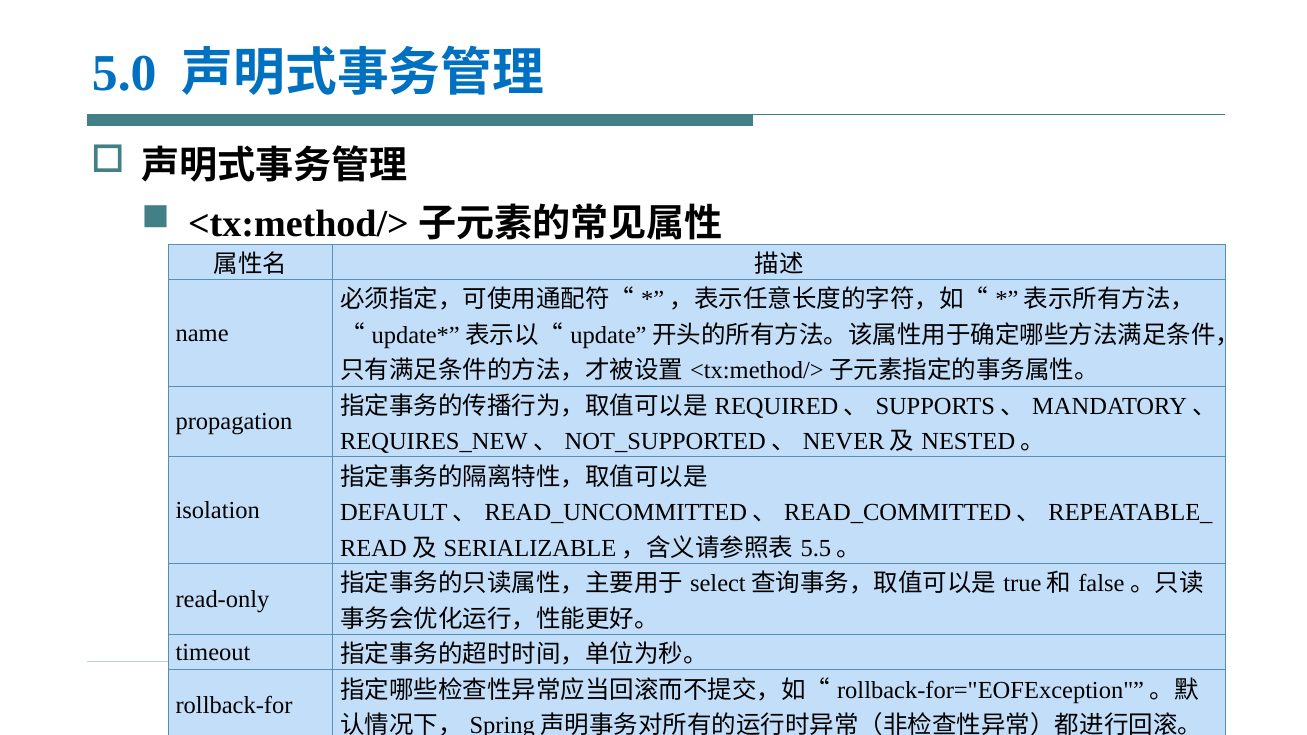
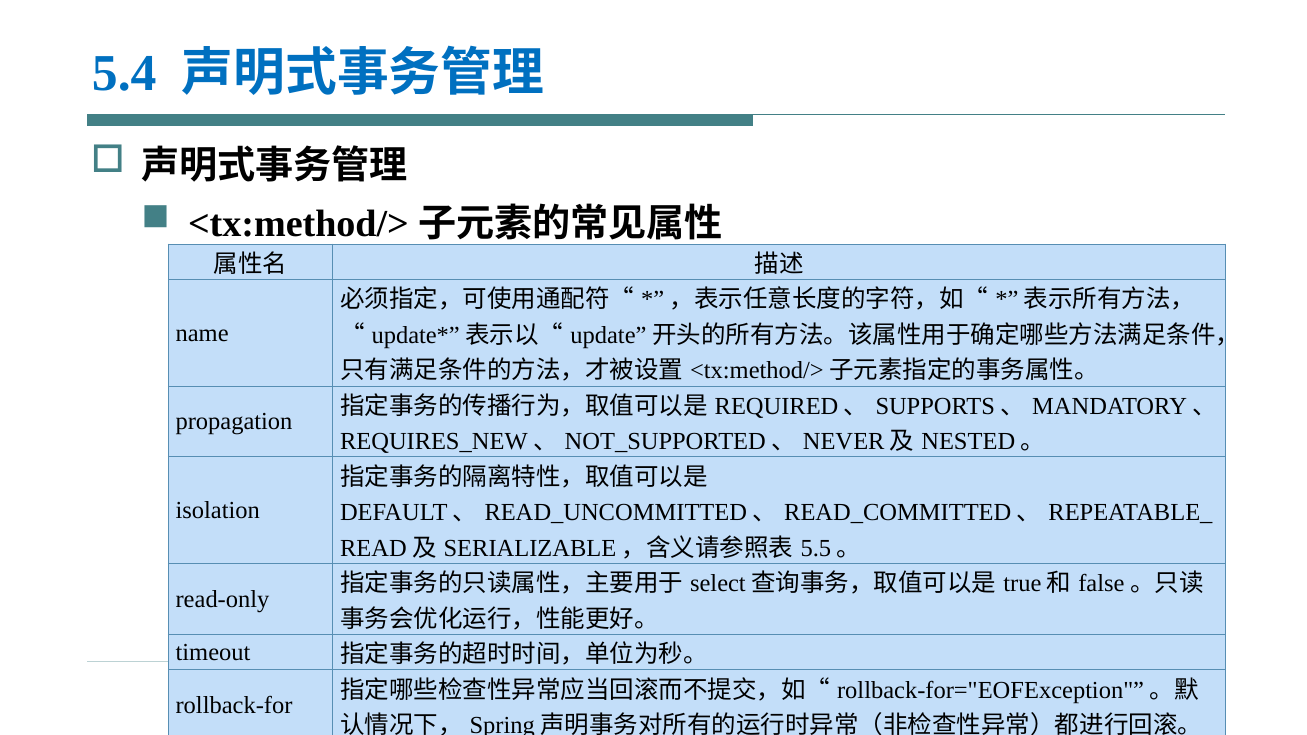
5.0: 5.0 -> 5.4 (124, 74)
